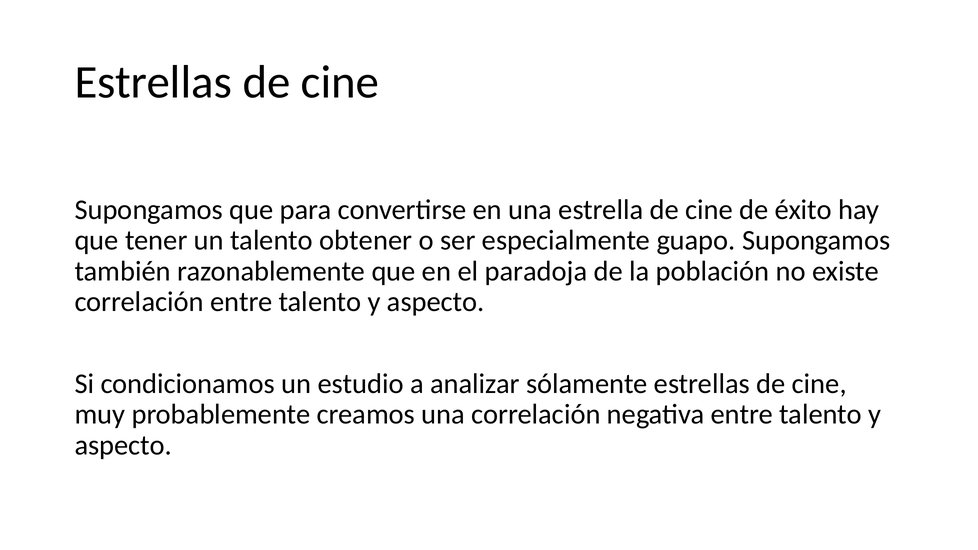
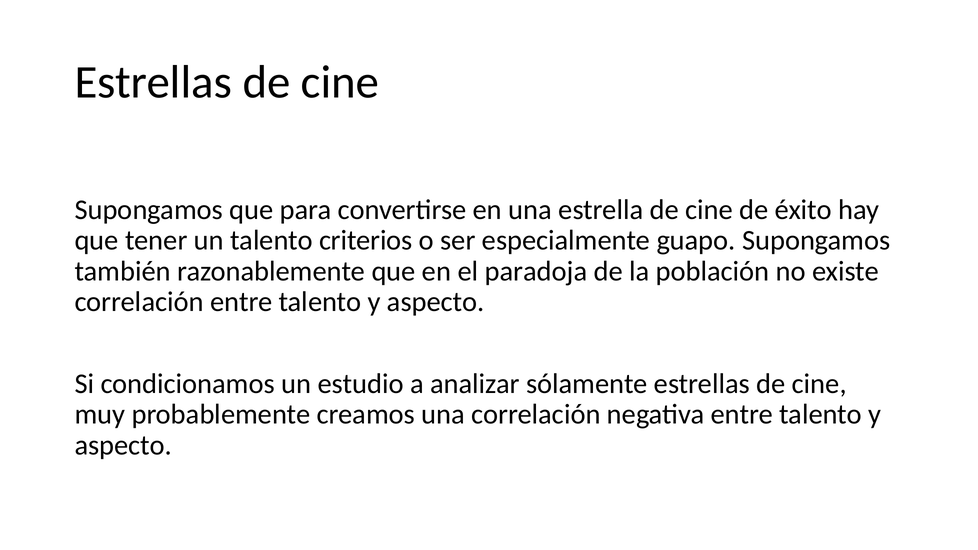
obtener: obtener -> criterios (366, 240)
